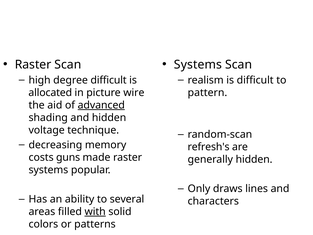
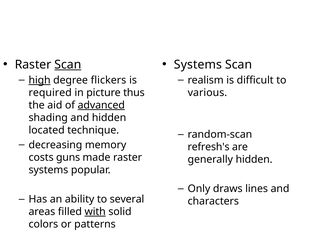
Scan underline: none -> present (68, 64)
high underline: none -> present (40, 80)
degree difficult: difficult -> flickers (108, 80)
allocated: allocated -> required (50, 93)
wire: wire -> thus (134, 93)
pattern: pattern -> various (207, 93)
voltage: voltage -> located (47, 130)
